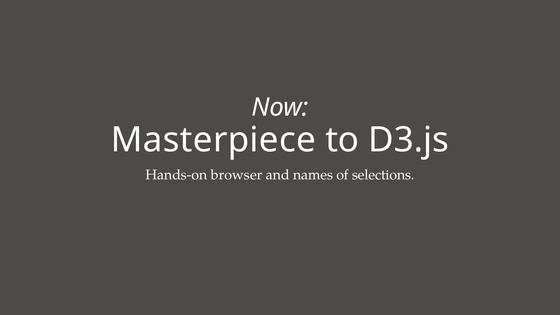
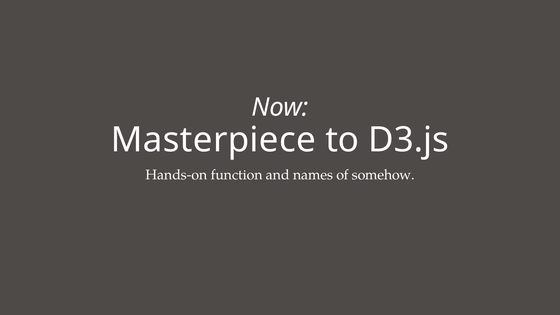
browser: browser -> function (237, 175)
selections: selections -> somehow (383, 175)
